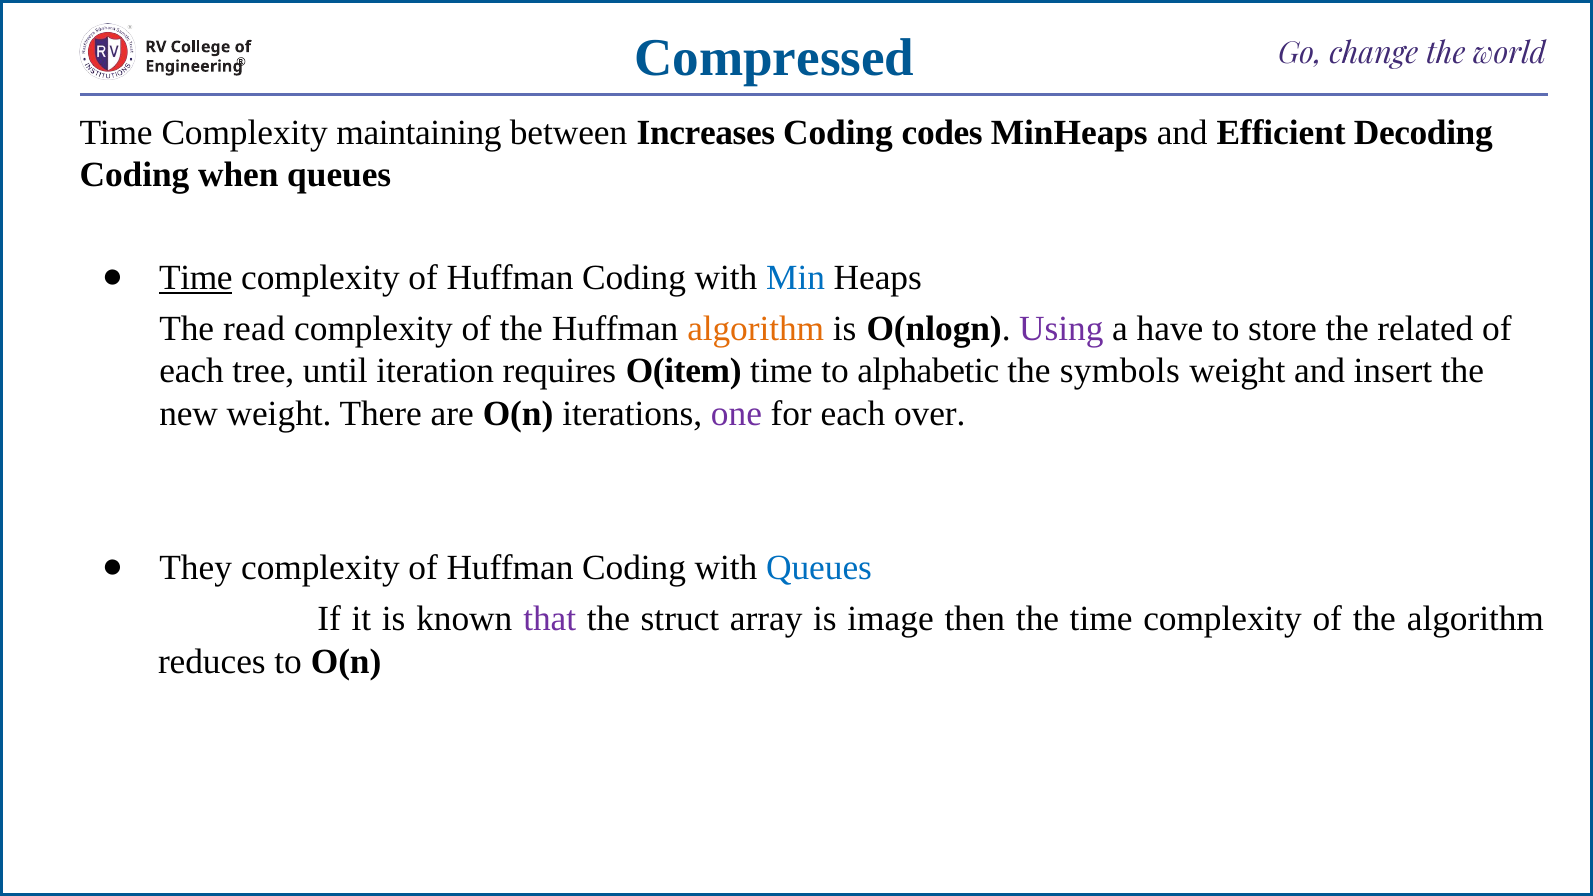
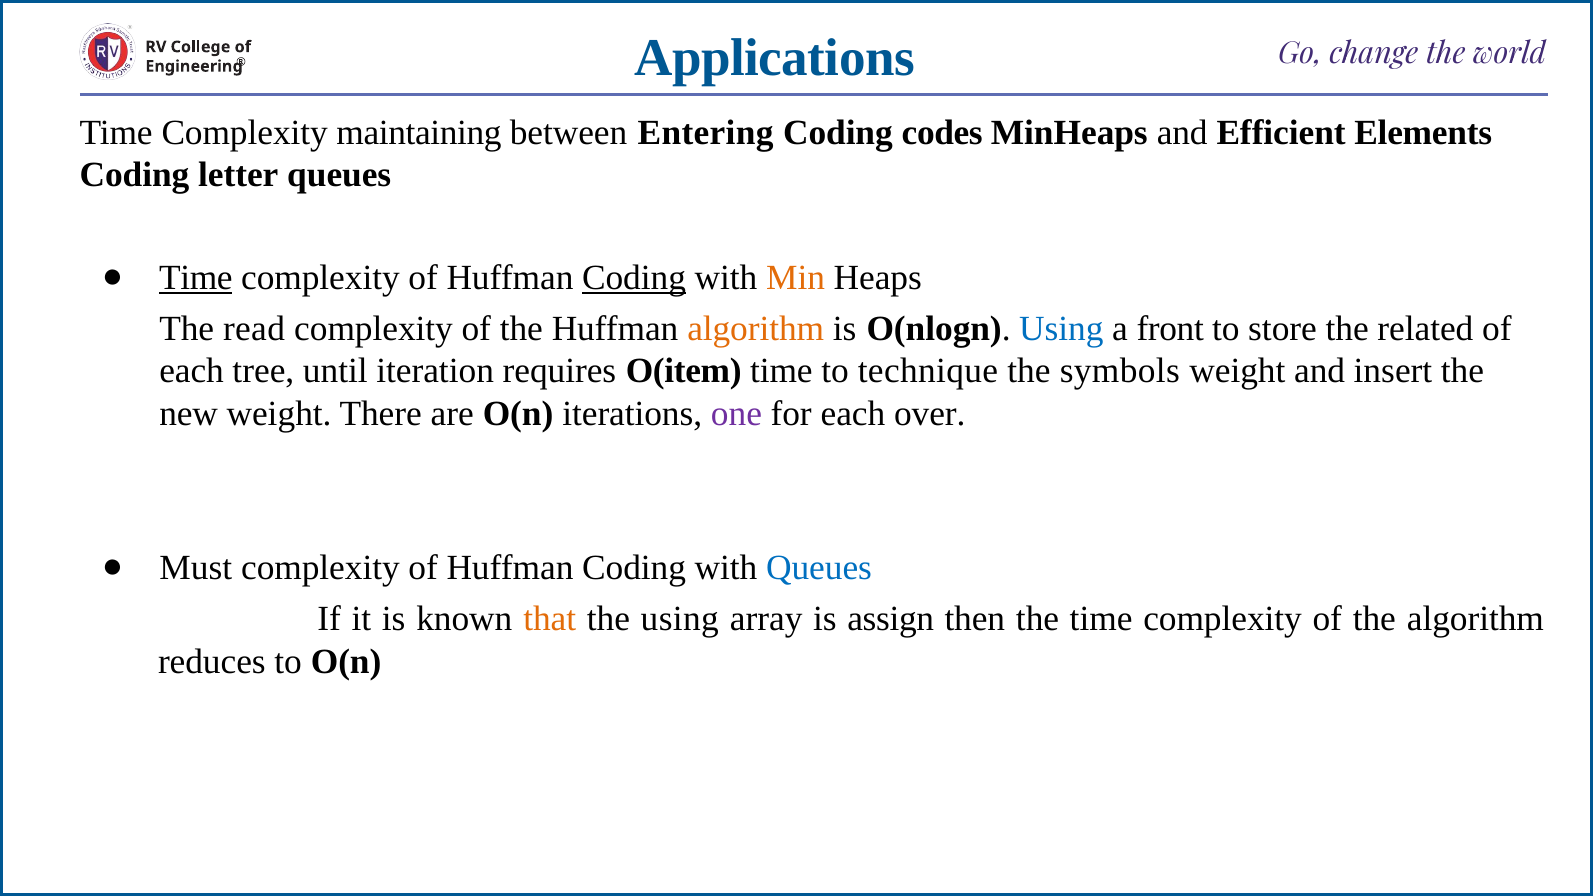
Compressed: Compressed -> Applications (775, 58)
Increases: Increases -> Entering (706, 133)
Decoding: Decoding -> Elements (1423, 133)
when: when -> letter (238, 175)
Coding underline: none -> present (634, 278)
Min colour: blue -> orange (796, 278)
Using colour: purple -> blue (1061, 329)
have: have -> front (1170, 329)
alphabetic: alphabetic -> technique (928, 371)
They: They -> Must (196, 568)
that colour: purple -> orange (550, 619)
the struct: struct -> using (680, 619)
image: image -> assign (891, 619)
